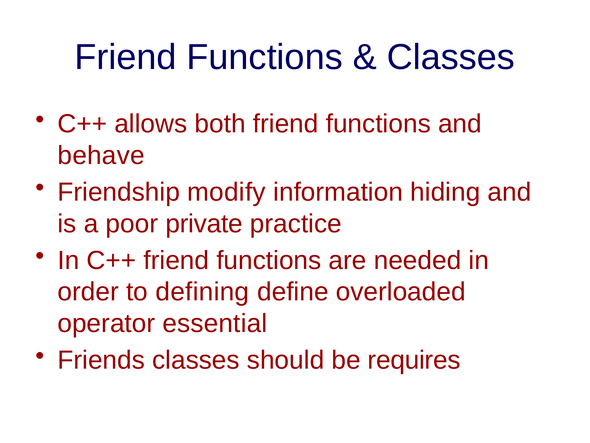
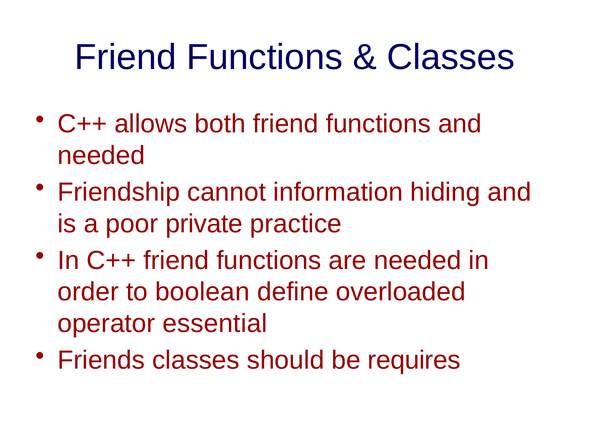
behave: behave -> needed (101, 155)
modify: modify -> cannot (227, 192)
defining: defining -> boolean (202, 292)
